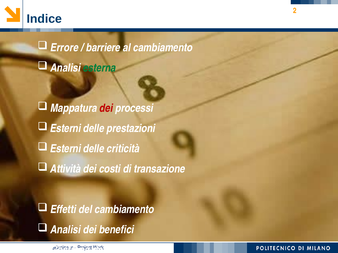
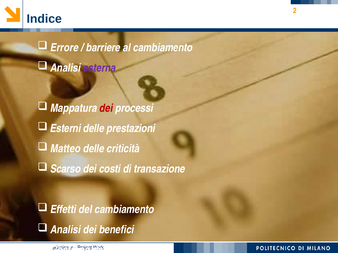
esterna colour: green -> purple (99, 68)
Esterni: Esterni -> Matteo (65, 149)
Attività: Attività -> Scarso (66, 169)
